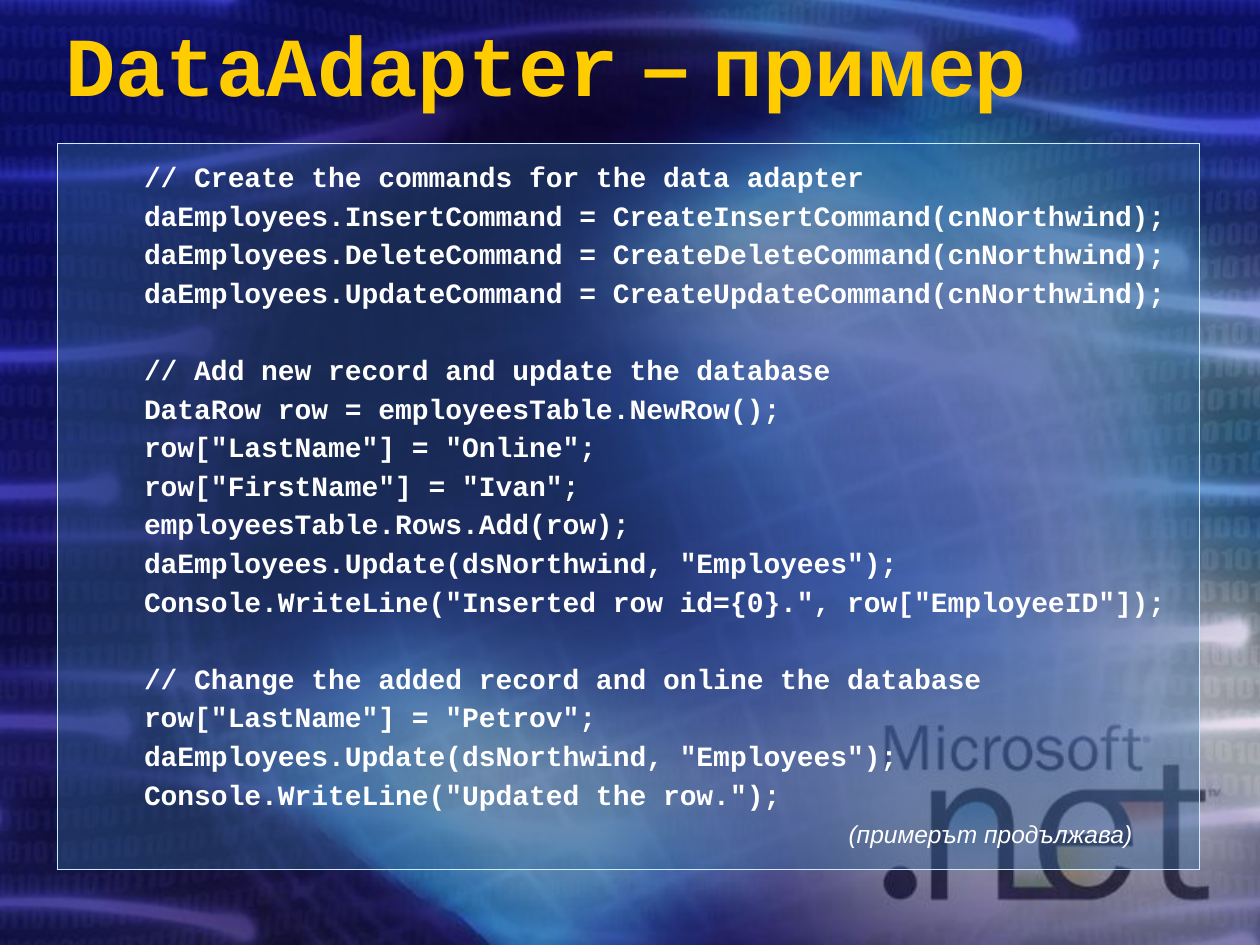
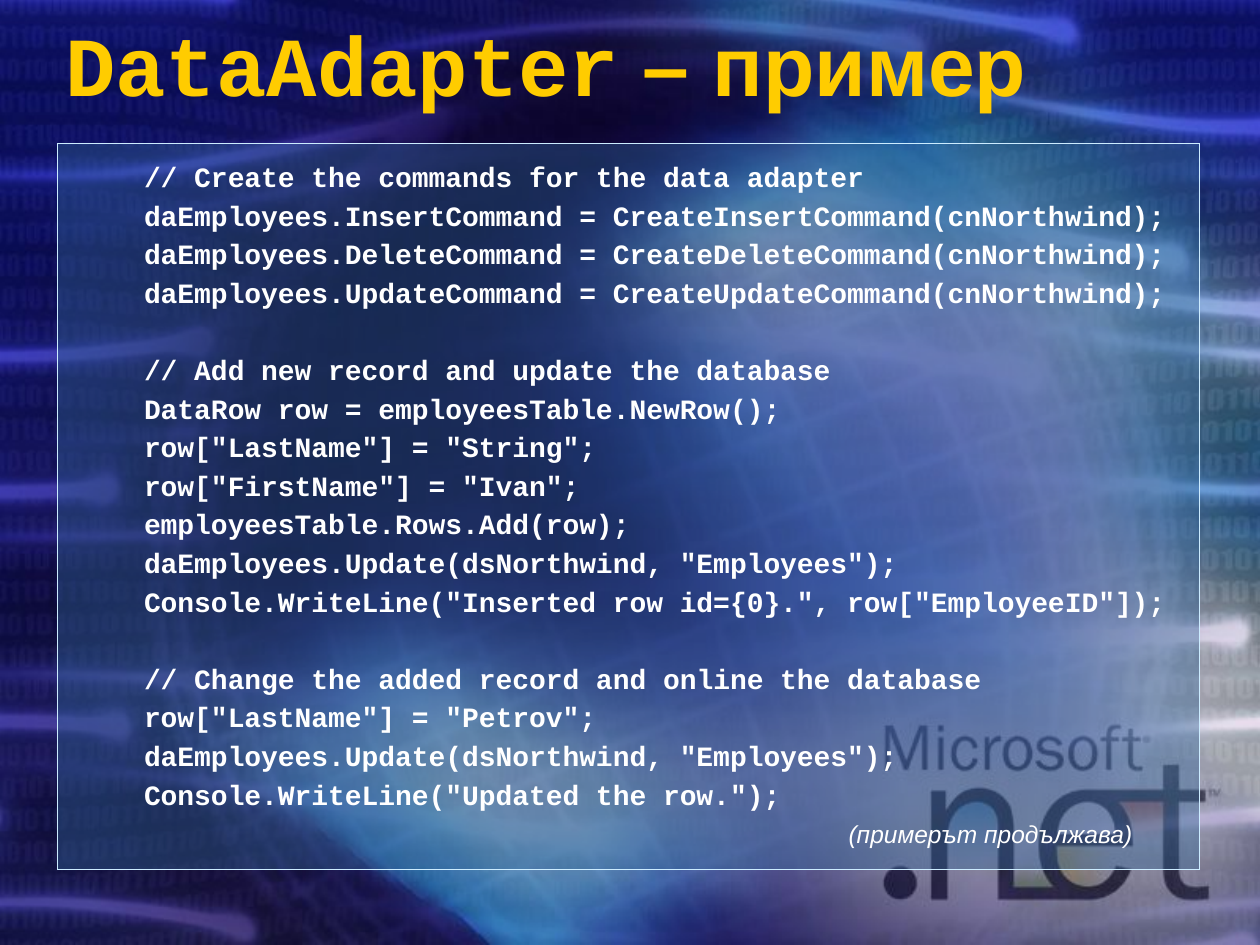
Online: Online -> String (521, 448)
